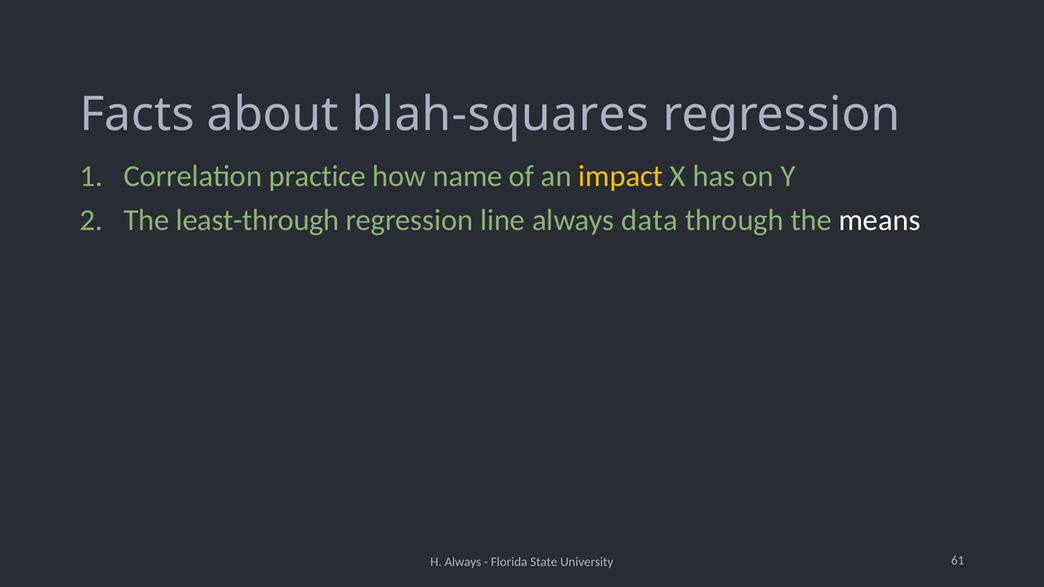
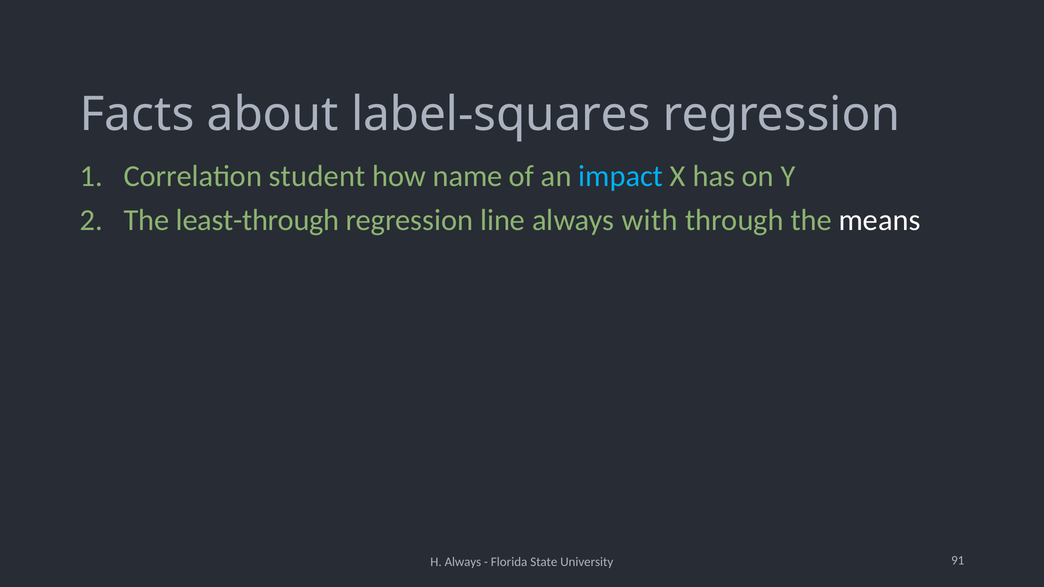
blah-squares: blah-squares -> label-squares (501, 115)
practice: practice -> student (317, 177)
impact colour: yellow -> light blue (621, 177)
data: data -> with (650, 220)
61: 61 -> 91 (958, 561)
